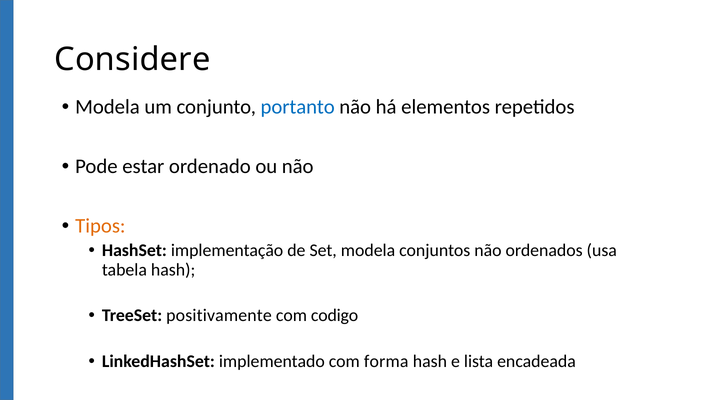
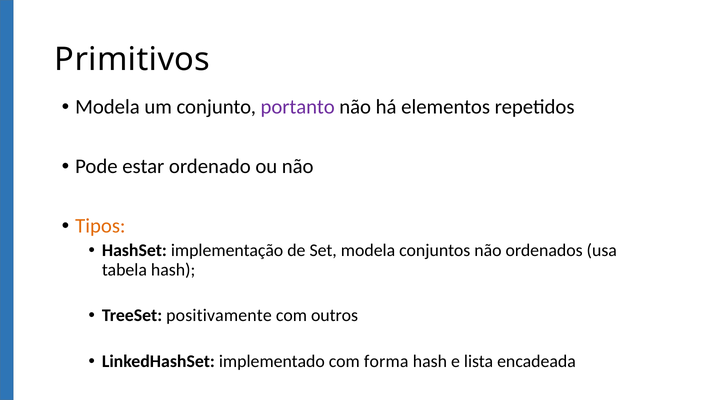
Considere: Considere -> Primitivos (132, 60)
portanto colour: blue -> purple (298, 107)
codigo: codigo -> outros (335, 316)
